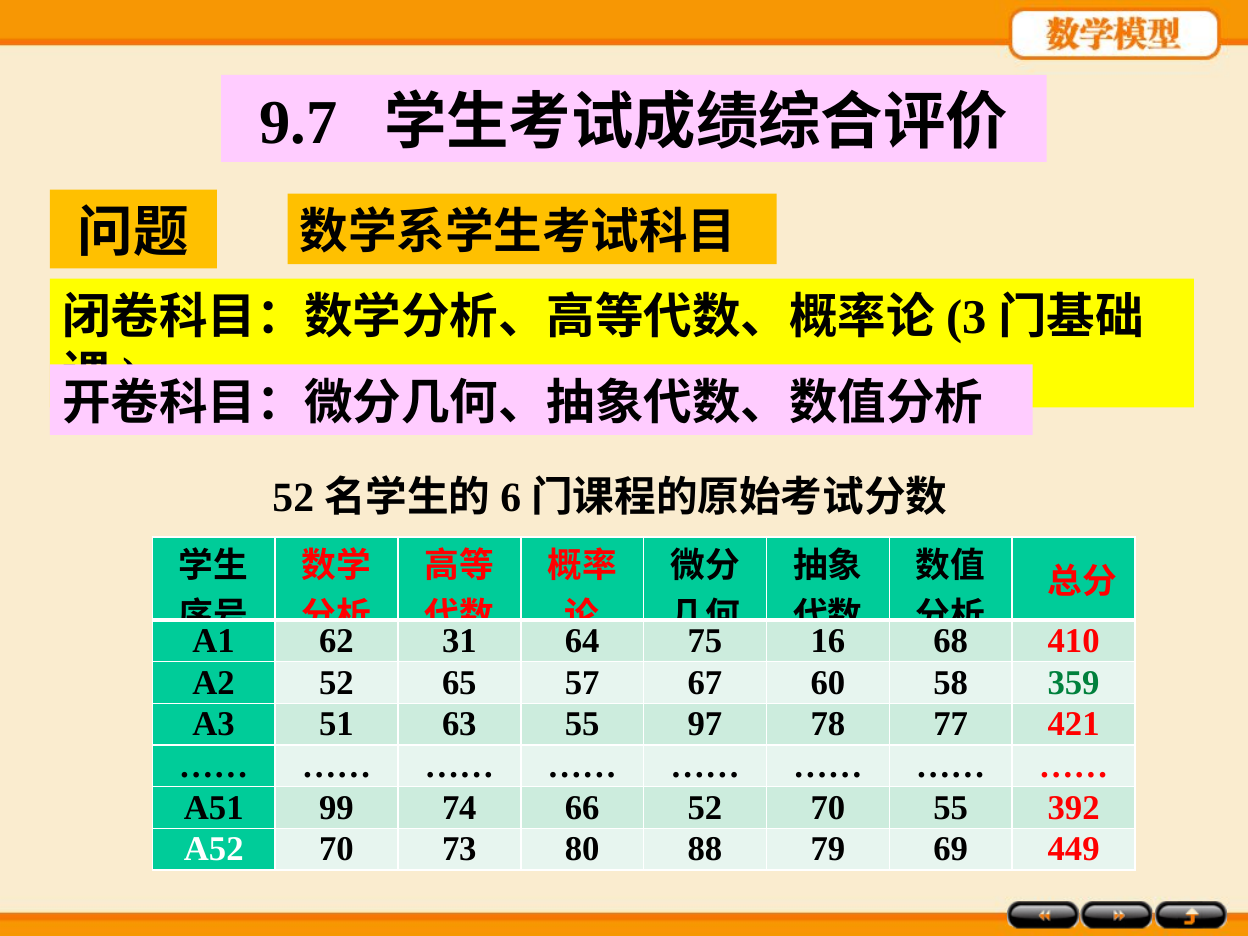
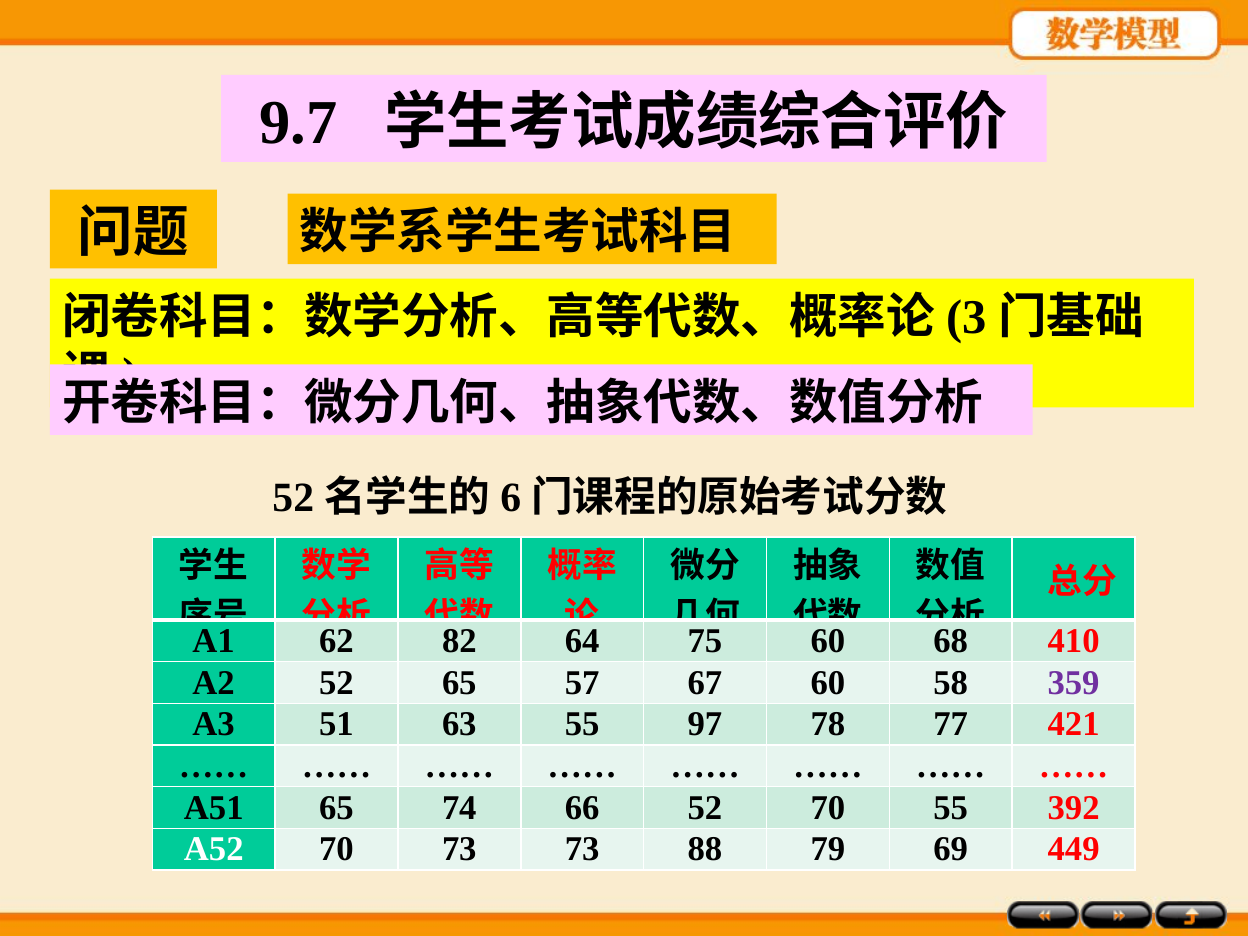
31: 31 -> 82 (459, 641)
75 16: 16 -> 60 (828, 641)
359 colour: green -> purple (1074, 683)
A51 99: 99 -> 65 (336, 808)
73 80: 80 -> 73 (582, 850)
